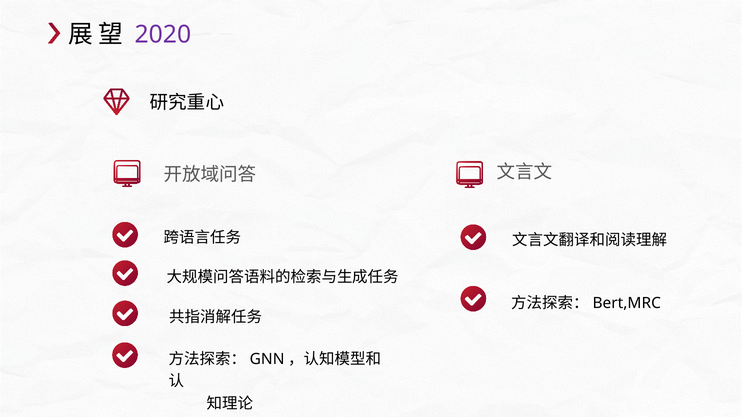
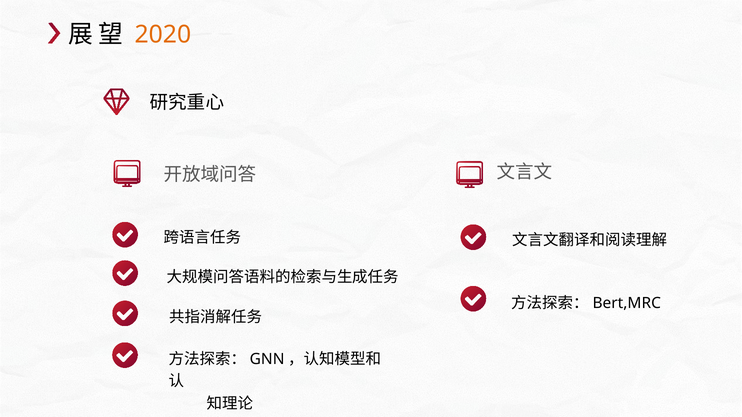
2020 colour: purple -> orange (163, 34)
